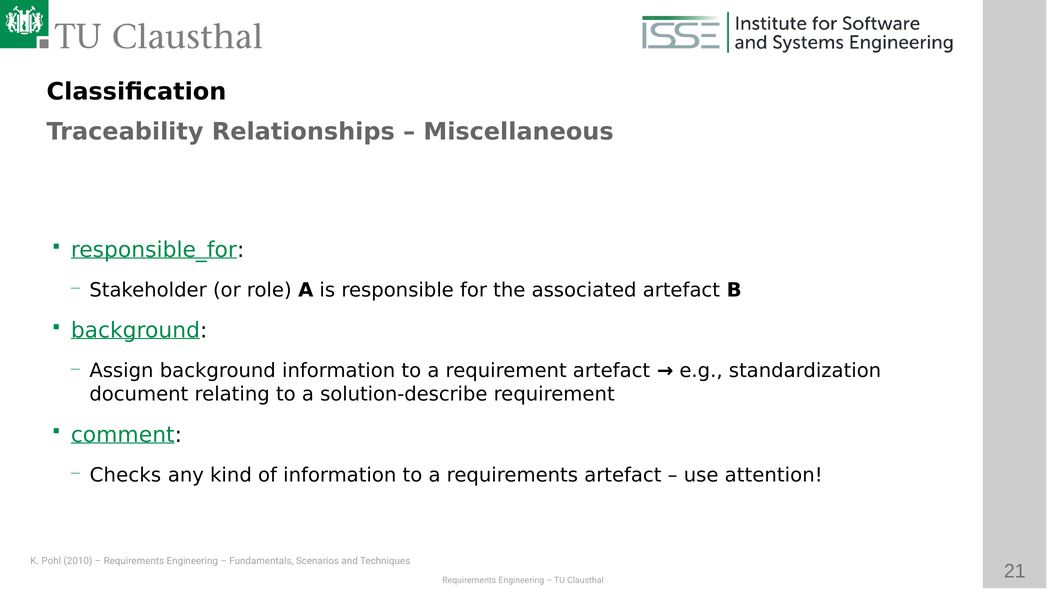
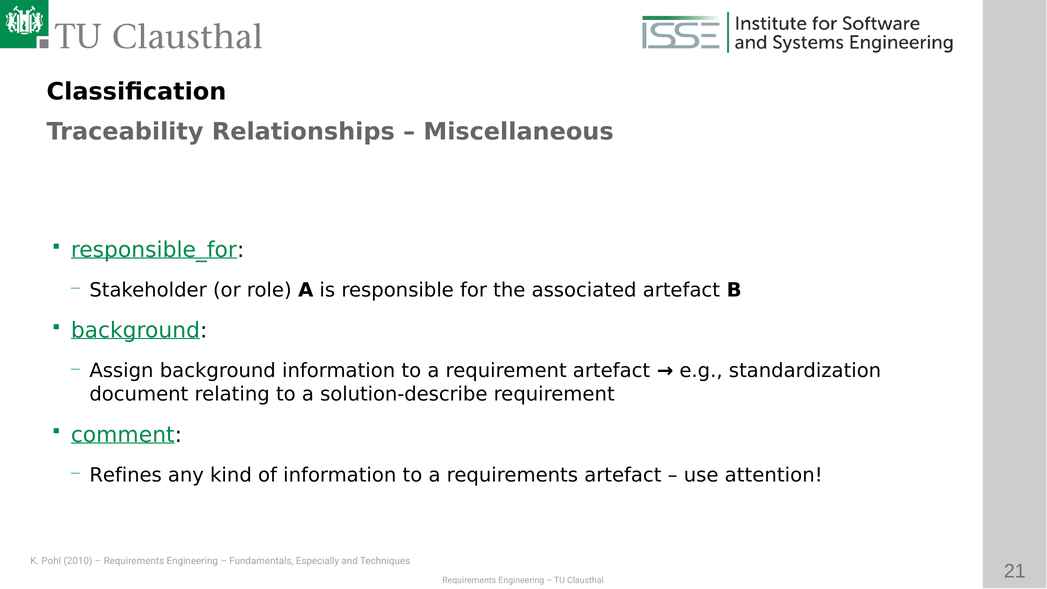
Checks: Checks -> Refines (126, 475)
Scenarios: Scenarios -> Especially (318, 561)
